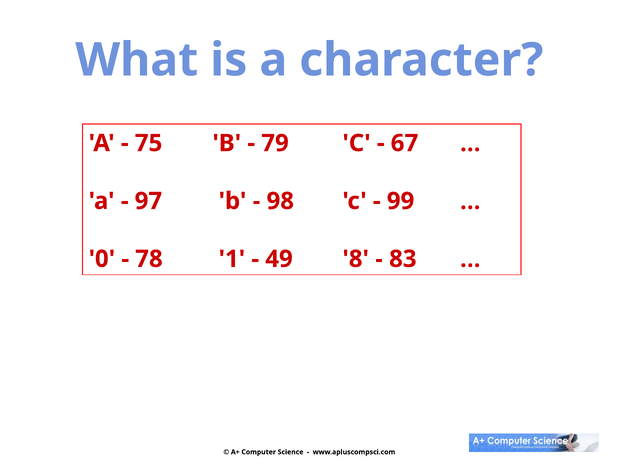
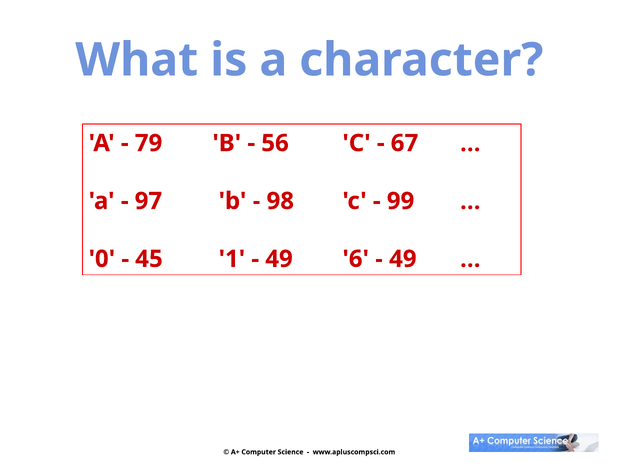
75: 75 -> 79 (149, 143)
79: 79 -> 56 (275, 143)
78: 78 -> 45 (149, 259)
8: 8 -> 6 (356, 259)
83: 83 -> 49 (403, 259)
